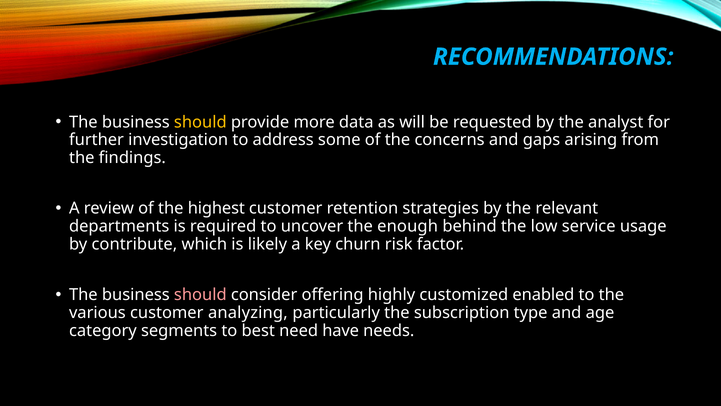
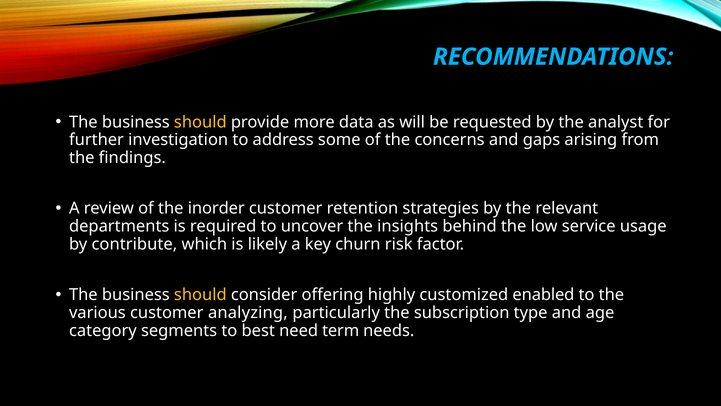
highest: highest -> inorder (216, 208)
enough: enough -> insights (408, 226)
should colour: pink -> yellow (200, 295)
have: have -> term (341, 330)
